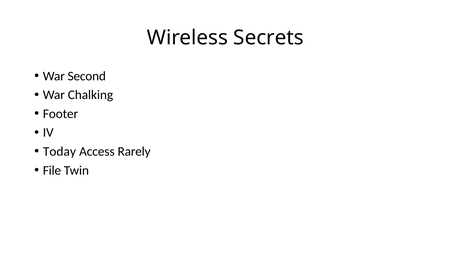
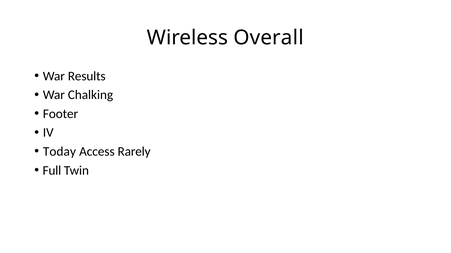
Secrets: Secrets -> Overall (269, 38)
Second: Second -> Results (87, 76)
File: File -> Full (52, 171)
